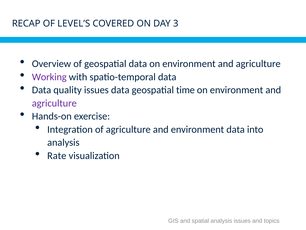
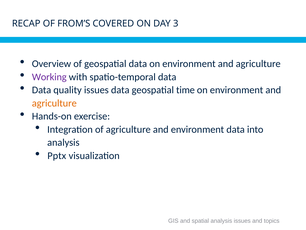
LEVEL’S: LEVEL’S -> FROM’S (74, 23)
agriculture colour: purple -> orange (54, 103)
Rate: Rate -> Pptx (57, 155)
